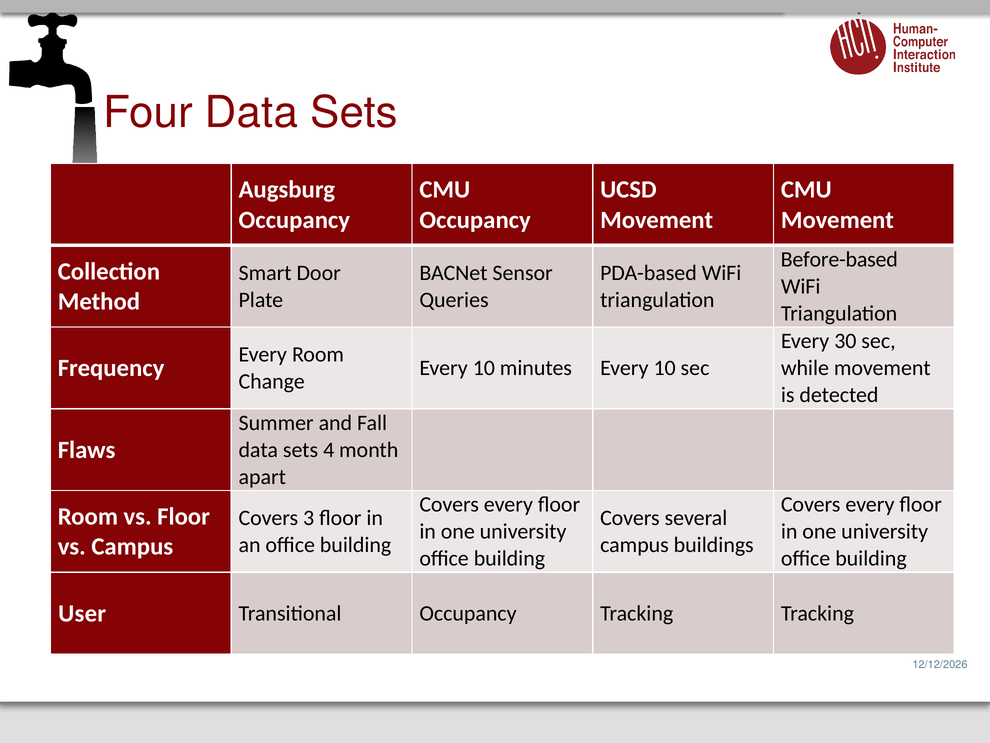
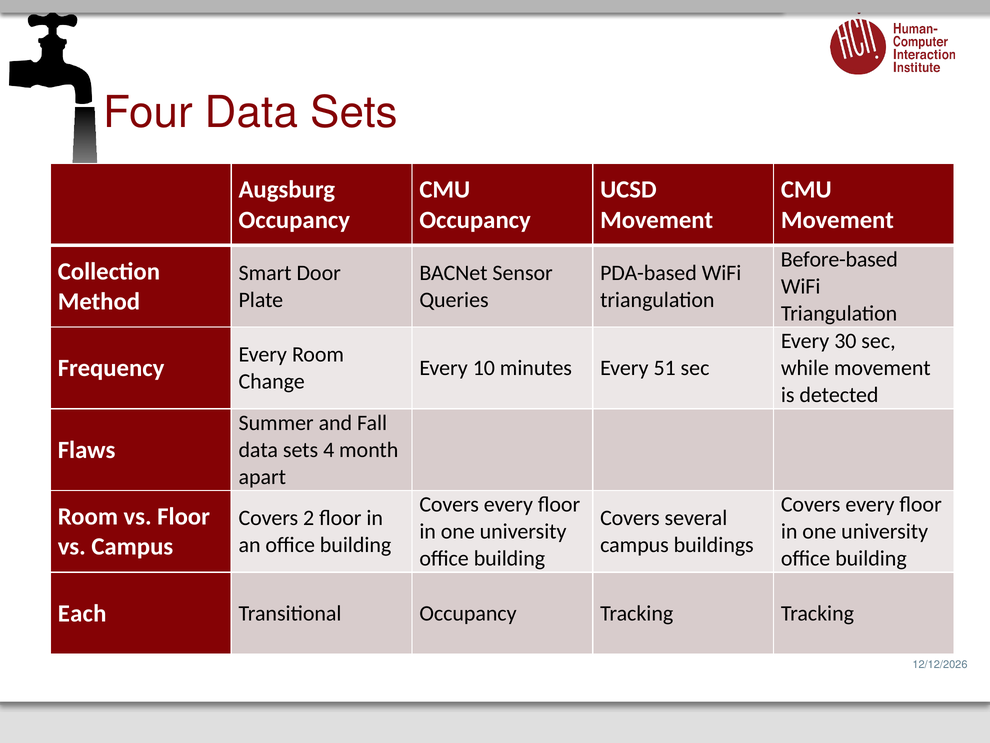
minutes Every 10: 10 -> 51 (665, 368)
Covers 3: 3 -> 2 (309, 518)
User: User -> Each (82, 613)
